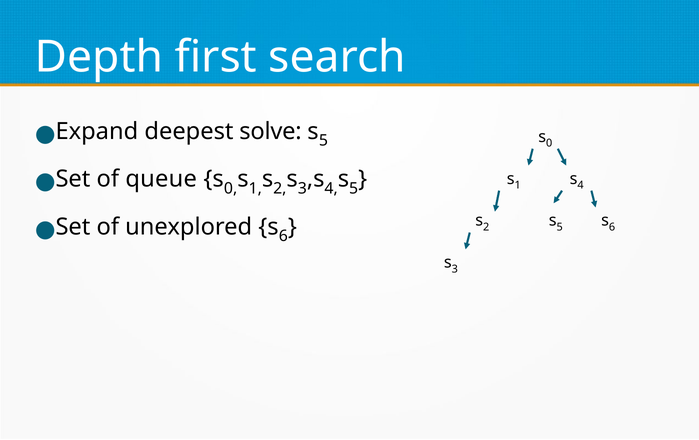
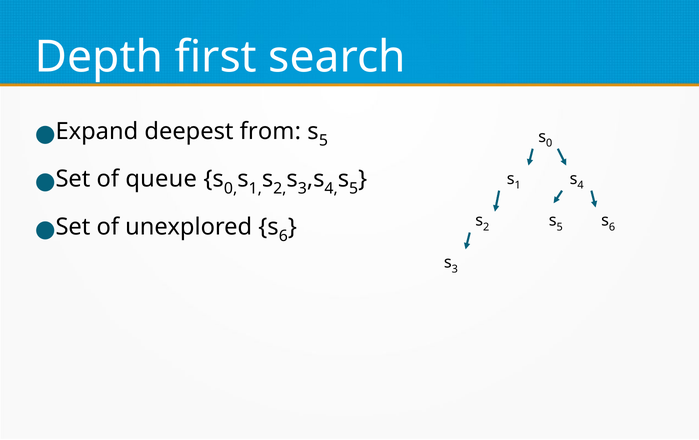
solve: solve -> from (270, 131)
